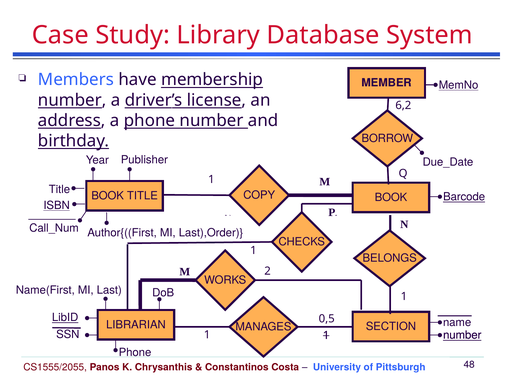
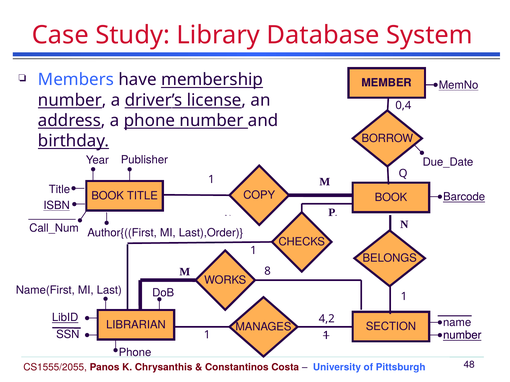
6,2: 6,2 -> 0,4 (403, 106)
2: 2 -> 8 (268, 271)
0,5: 0,5 -> 4,2 (327, 319)
